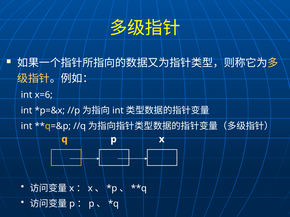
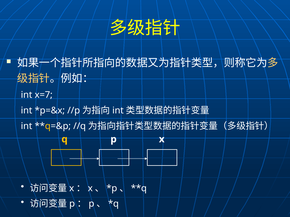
x=6: x=6 -> x=7 (44, 95)
